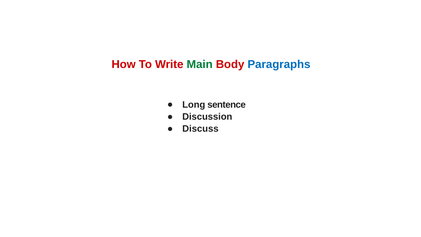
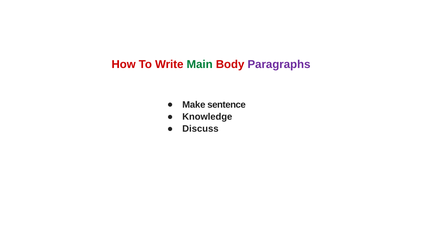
Paragraphs colour: blue -> purple (279, 64)
Long: Long -> Make (194, 105)
Discussion: Discussion -> Knowledge (207, 117)
